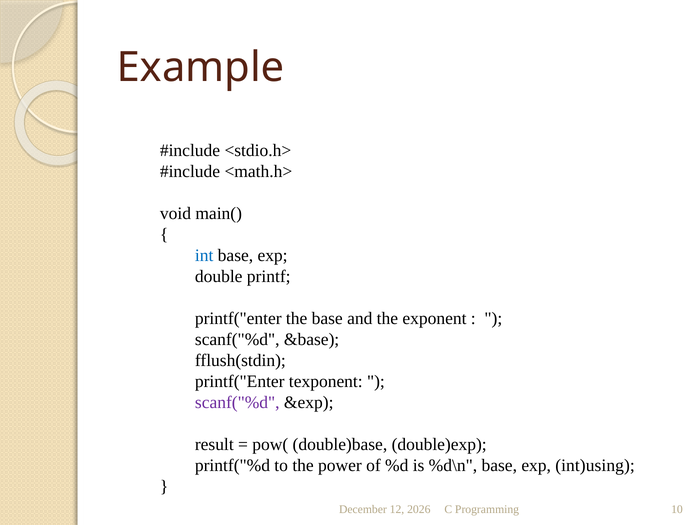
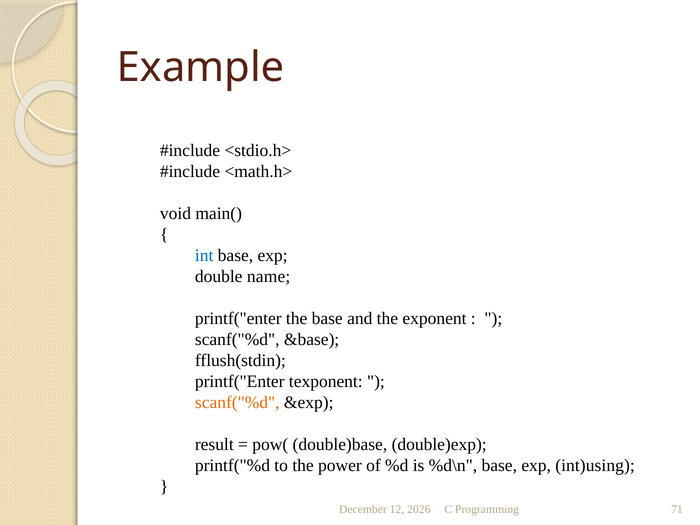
printf: printf -> name (269, 277)
scanf("%d colour: purple -> orange (237, 403)
10: 10 -> 71 (677, 509)
